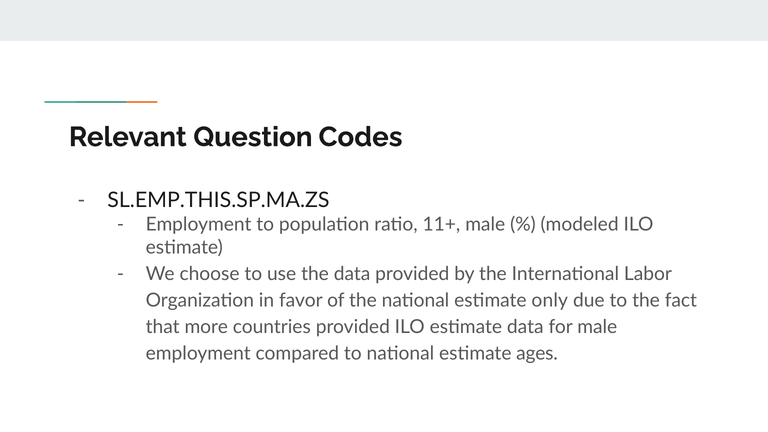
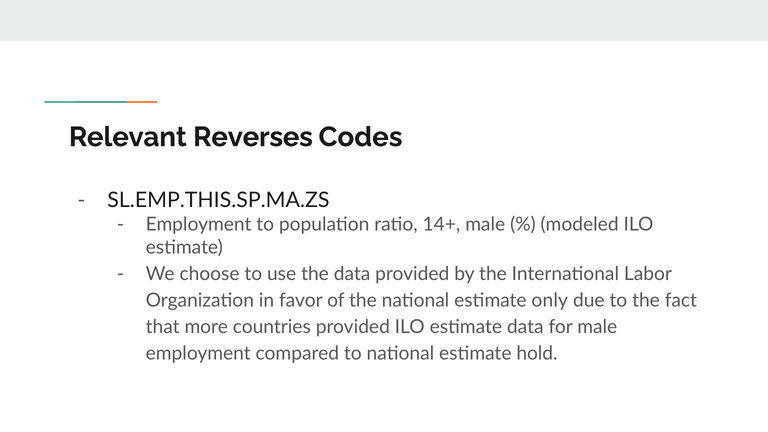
Question: Question -> Reverses (253, 137)
11+: 11+ -> 14+ (441, 225)
ages: ages -> hold (537, 354)
